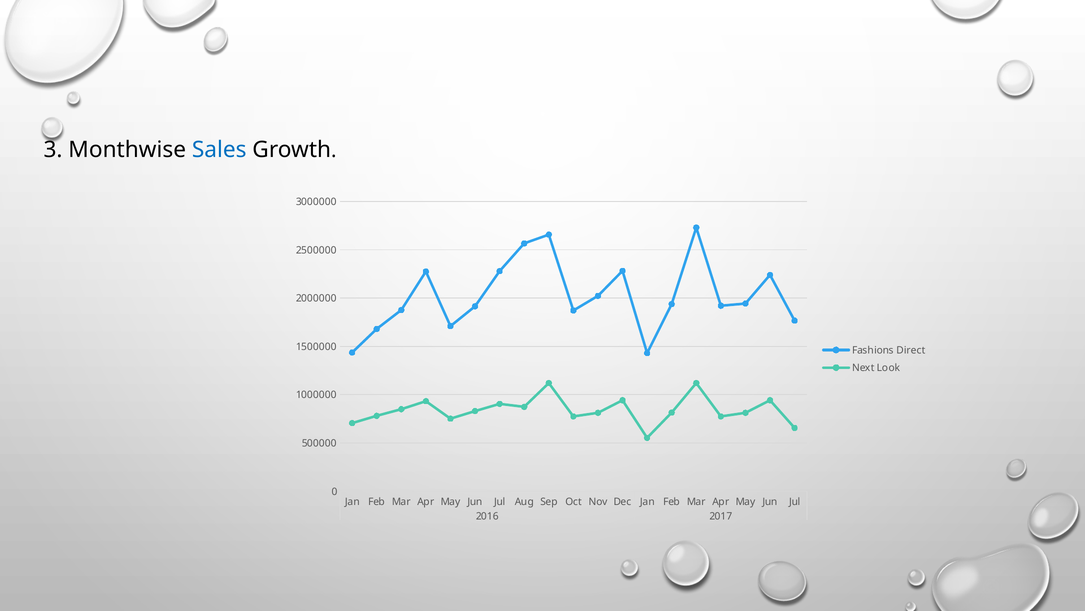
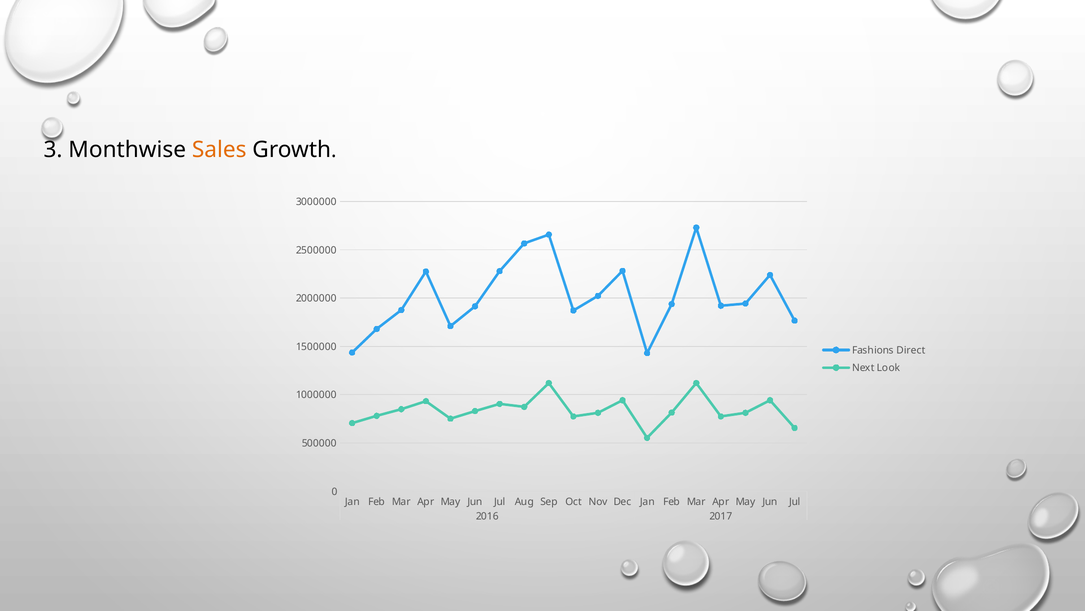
Sales colour: blue -> orange (219, 150)
